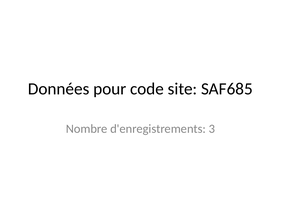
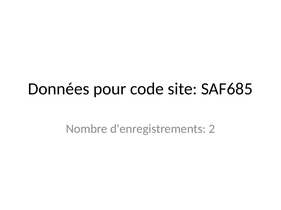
3: 3 -> 2 (212, 129)
